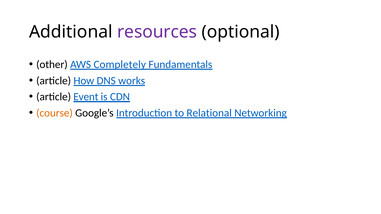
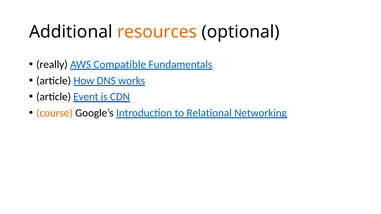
resources colour: purple -> orange (157, 32)
other: other -> really (52, 65)
Completely: Completely -> Compatible (120, 65)
